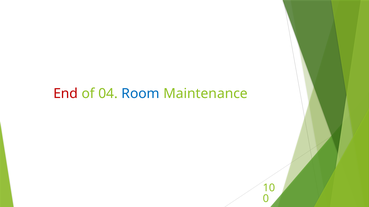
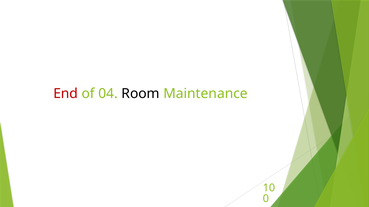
Room colour: blue -> black (141, 94)
